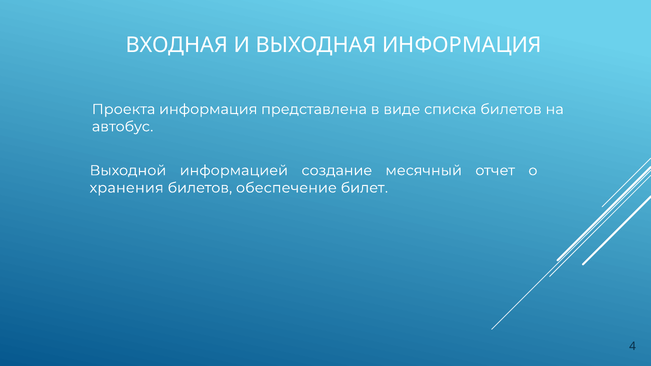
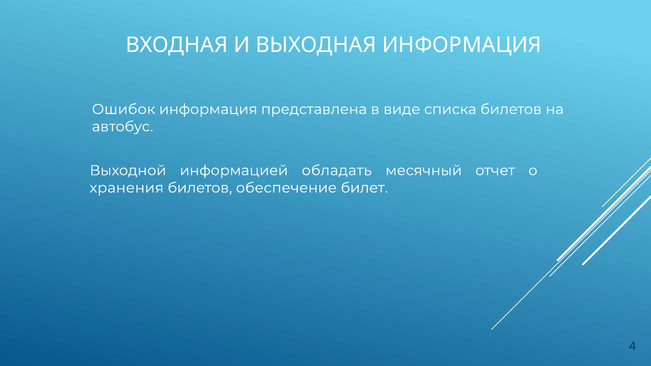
Проекта: Проекта -> Ошибок (124, 109)
создание: создание -> обладать (337, 171)
